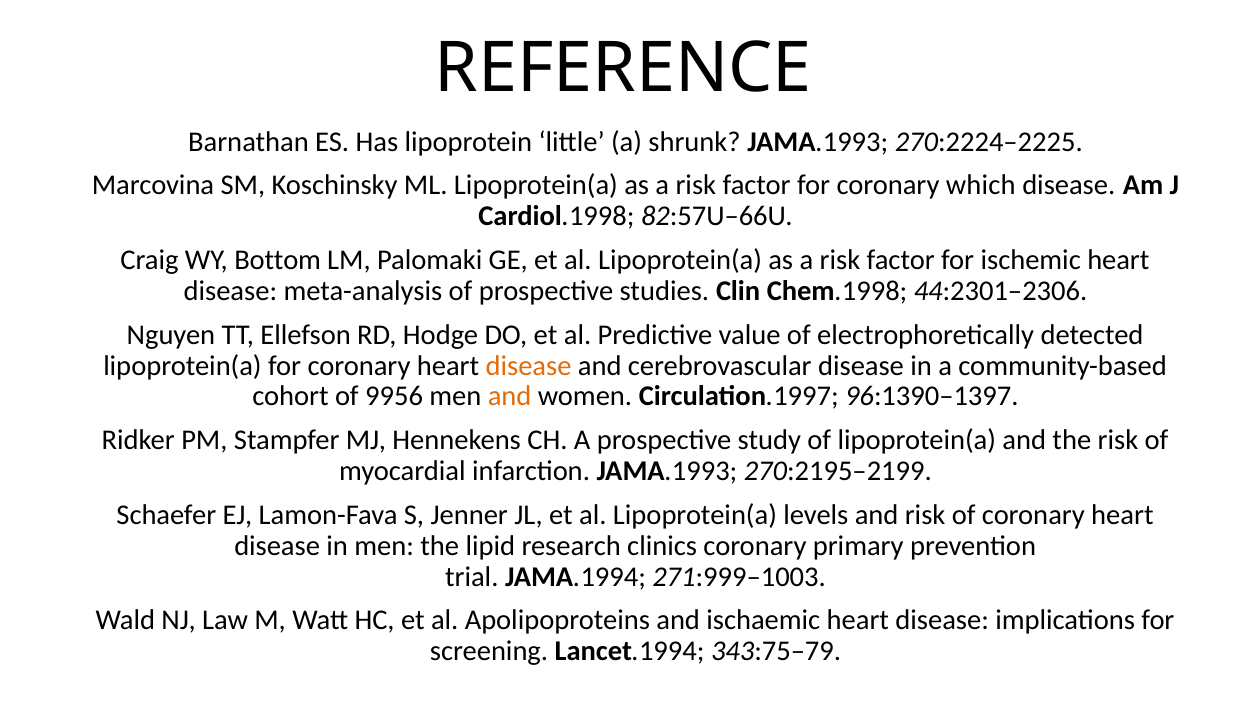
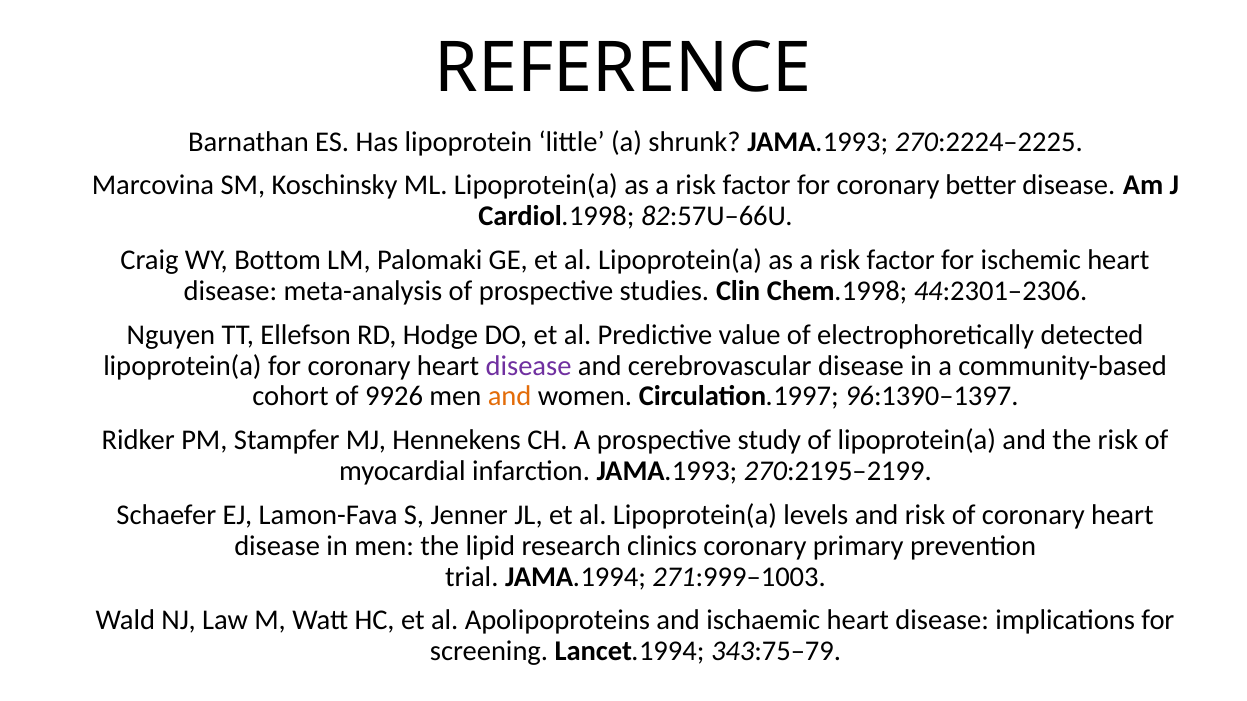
which: which -> better (981, 186)
disease colour: orange -> purple (529, 366)
9956: 9956 -> 9926 (394, 397)
